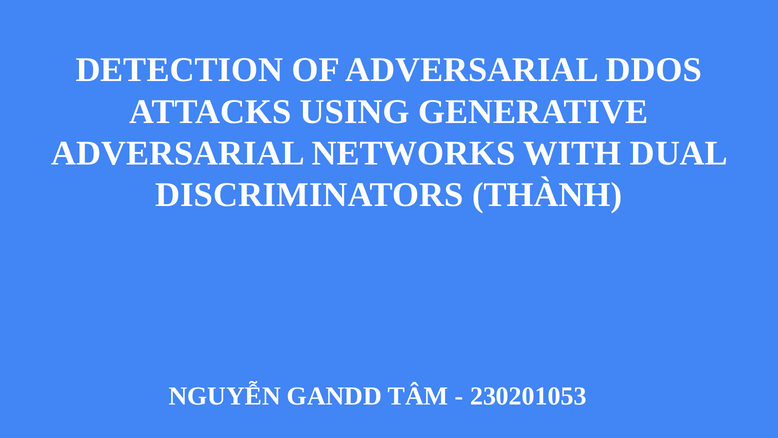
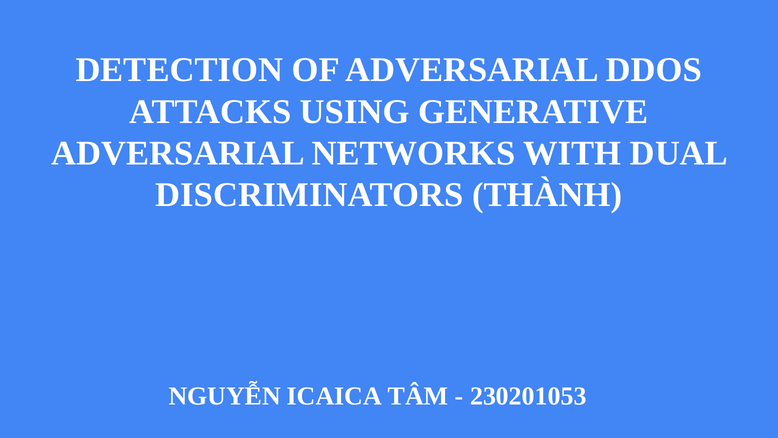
GANDD: GANDD -> ICAICA (334, 396)
